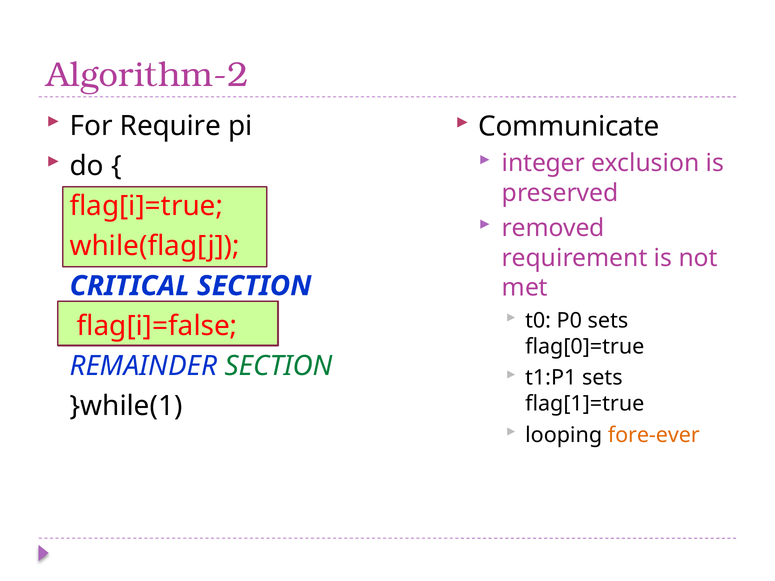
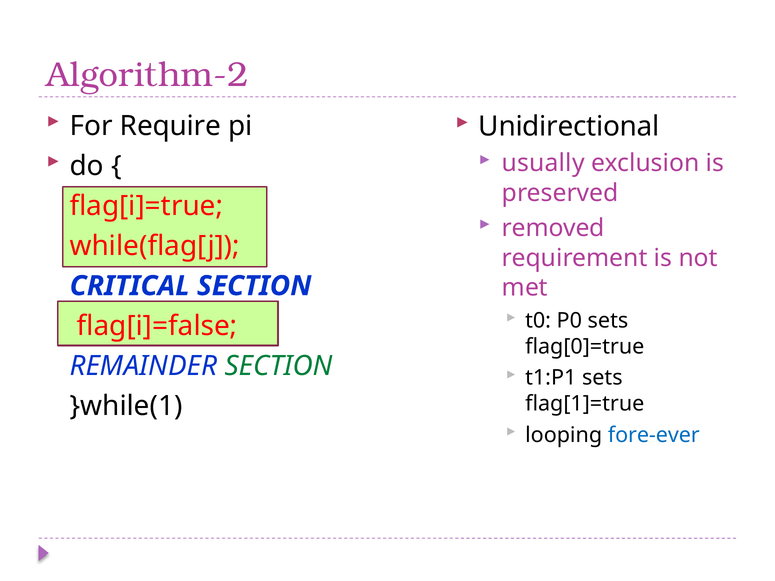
Communicate: Communicate -> Unidirectional (569, 127)
integer: integer -> usually (543, 163)
fore-ever colour: orange -> blue (654, 435)
